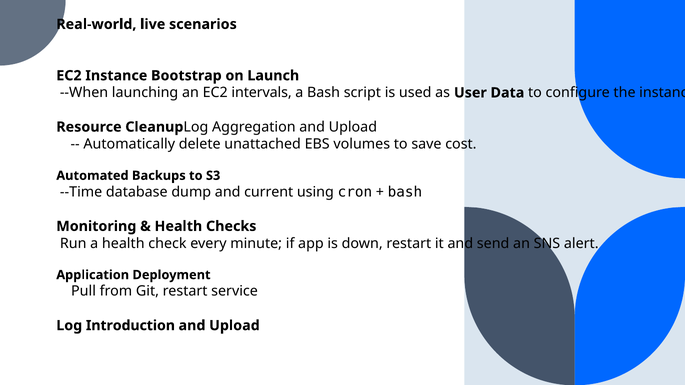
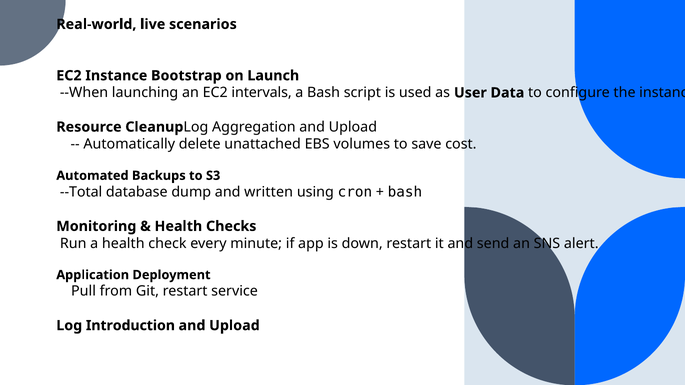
--Time: --Time -> --Total (81, 192)
current: current -> written (269, 192)
